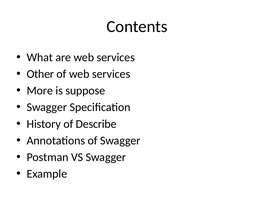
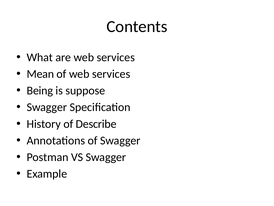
Other: Other -> Mean (40, 74)
More: More -> Being (40, 90)
